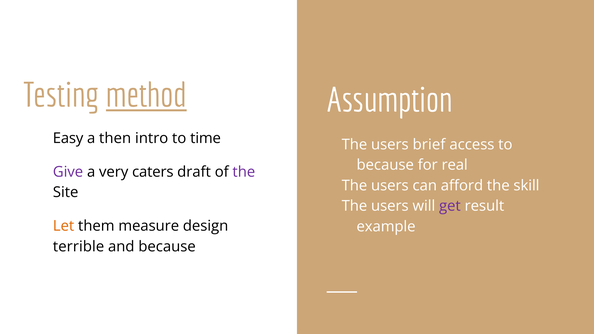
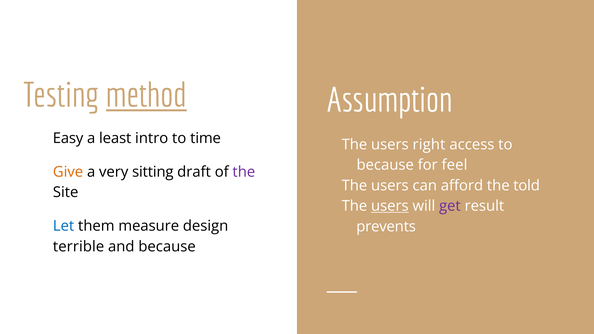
then: then -> least (115, 138)
brief: brief -> right (429, 145)
real: real -> feel (455, 165)
Give colour: purple -> orange (68, 172)
caters: caters -> sitting (153, 172)
skill: skill -> told (527, 186)
users underline: none -> present (390, 206)
Let colour: orange -> blue (64, 226)
example: example -> prevents (386, 227)
